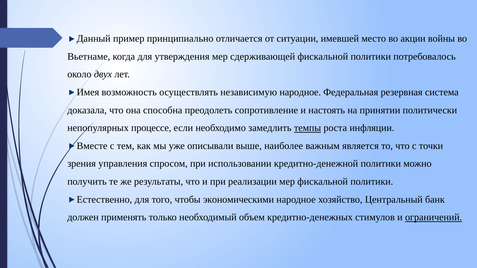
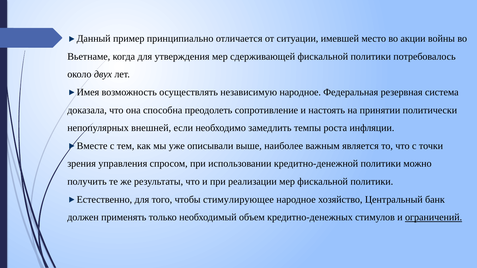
процессе: процессе -> внешней (151, 128)
темпы underline: present -> none (308, 128)
экономическими: экономическими -> стимулирующее (238, 200)
